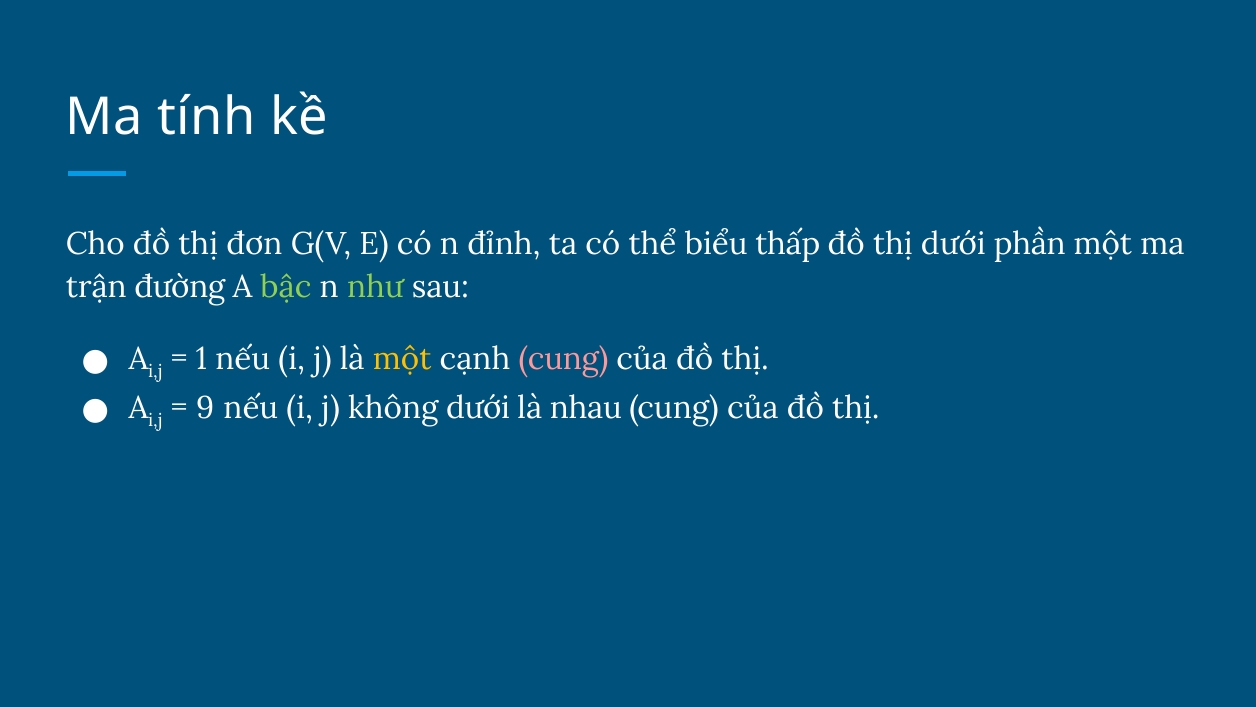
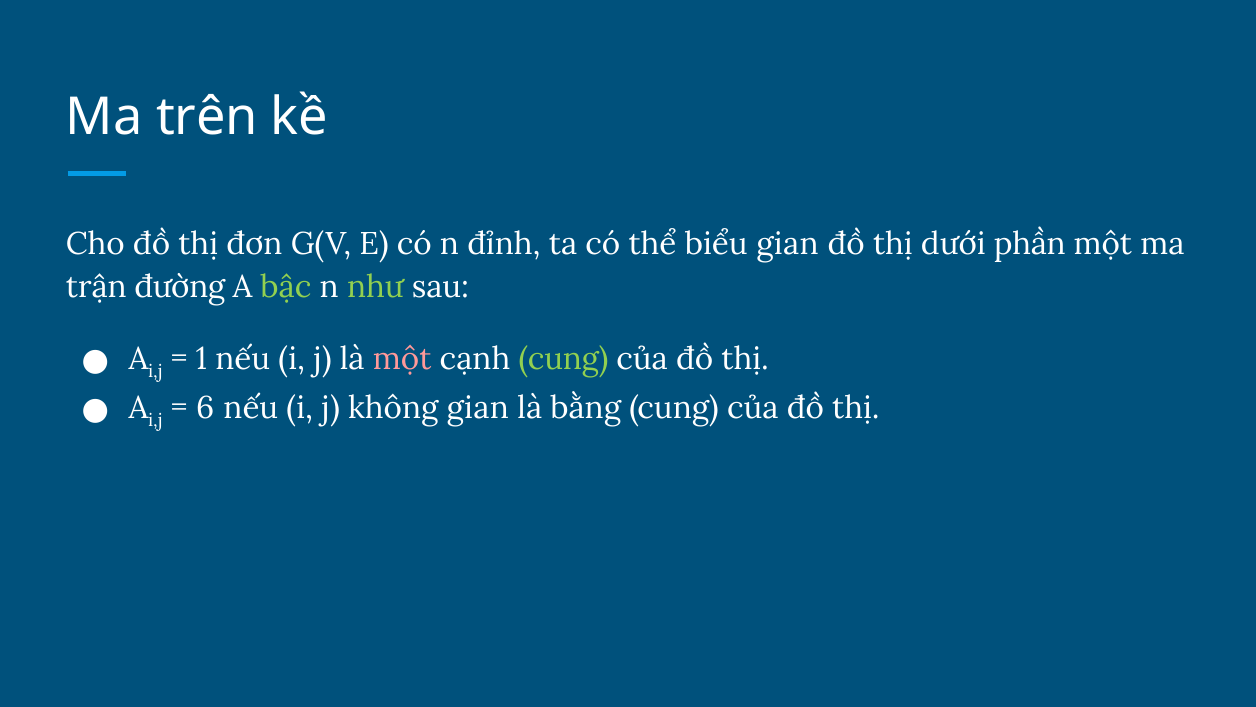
tính: tính -> trên (207, 117)
biểu thấp: thấp -> gian (787, 244)
một colour: yellow -> pink (402, 359)
cung colour: pink -> light green (564, 359)
9: 9 -> 6 (205, 408)
không dưới: dưới -> gian (478, 408)
nhau: nhau -> bằng (586, 408)
